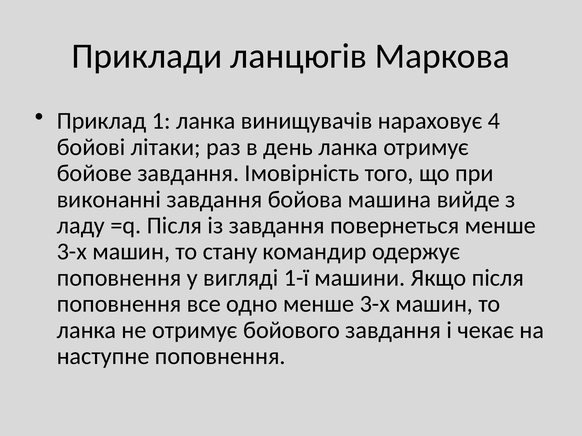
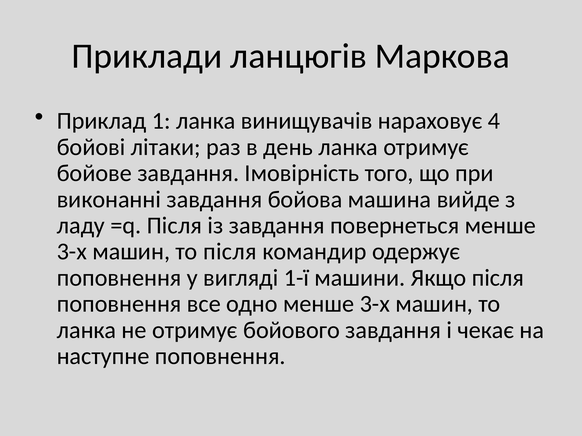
то стану: стану -> після (230, 252)
